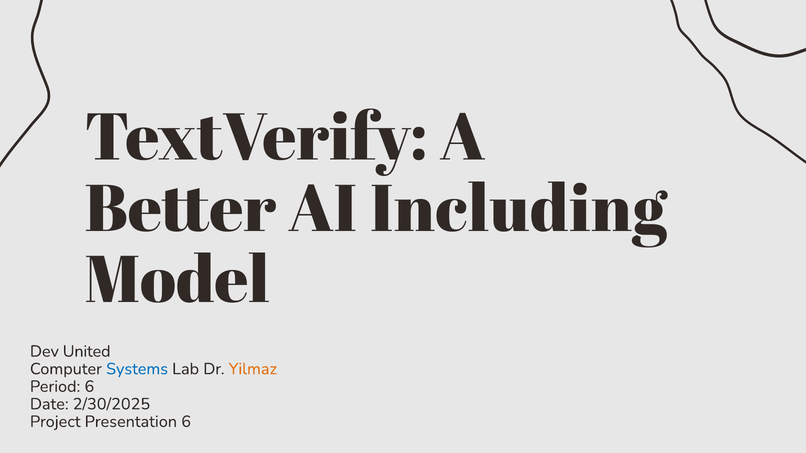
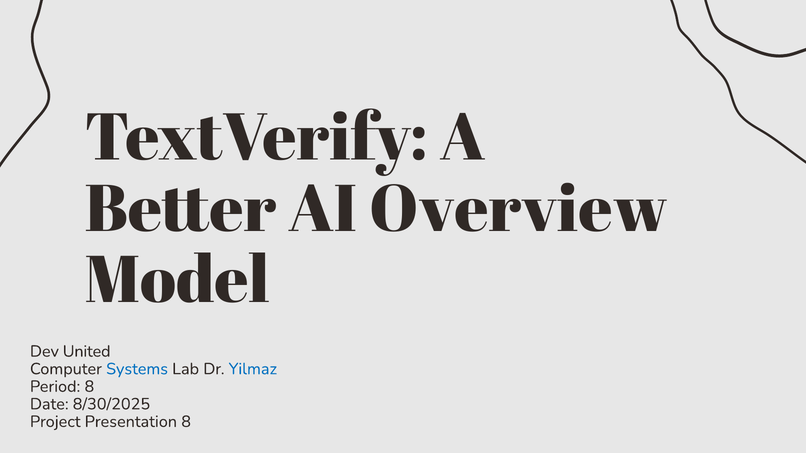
Including: Including -> Overview (519, 209)
Yilmaz colour: orange -> blue (253, 369)
Period 6: 6 -> 8 (89, 387)
2/30/2025: 2/30/2025 -> 8/30/2025 (111, 404)
Presentation 6: 6 -> 8 (186, 422)
